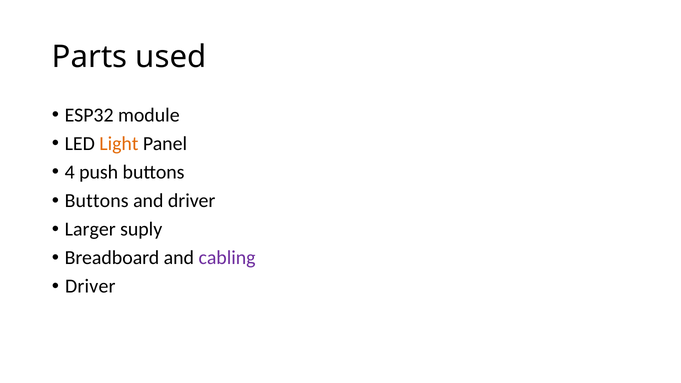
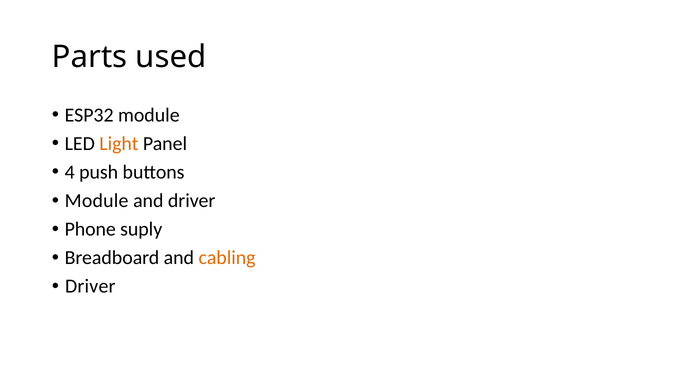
Buttons: Buttons -> Module (97, 201)
Larger: Larger -> Phone (90, 229)
cabling colour: purple -> orange (227, 258)
